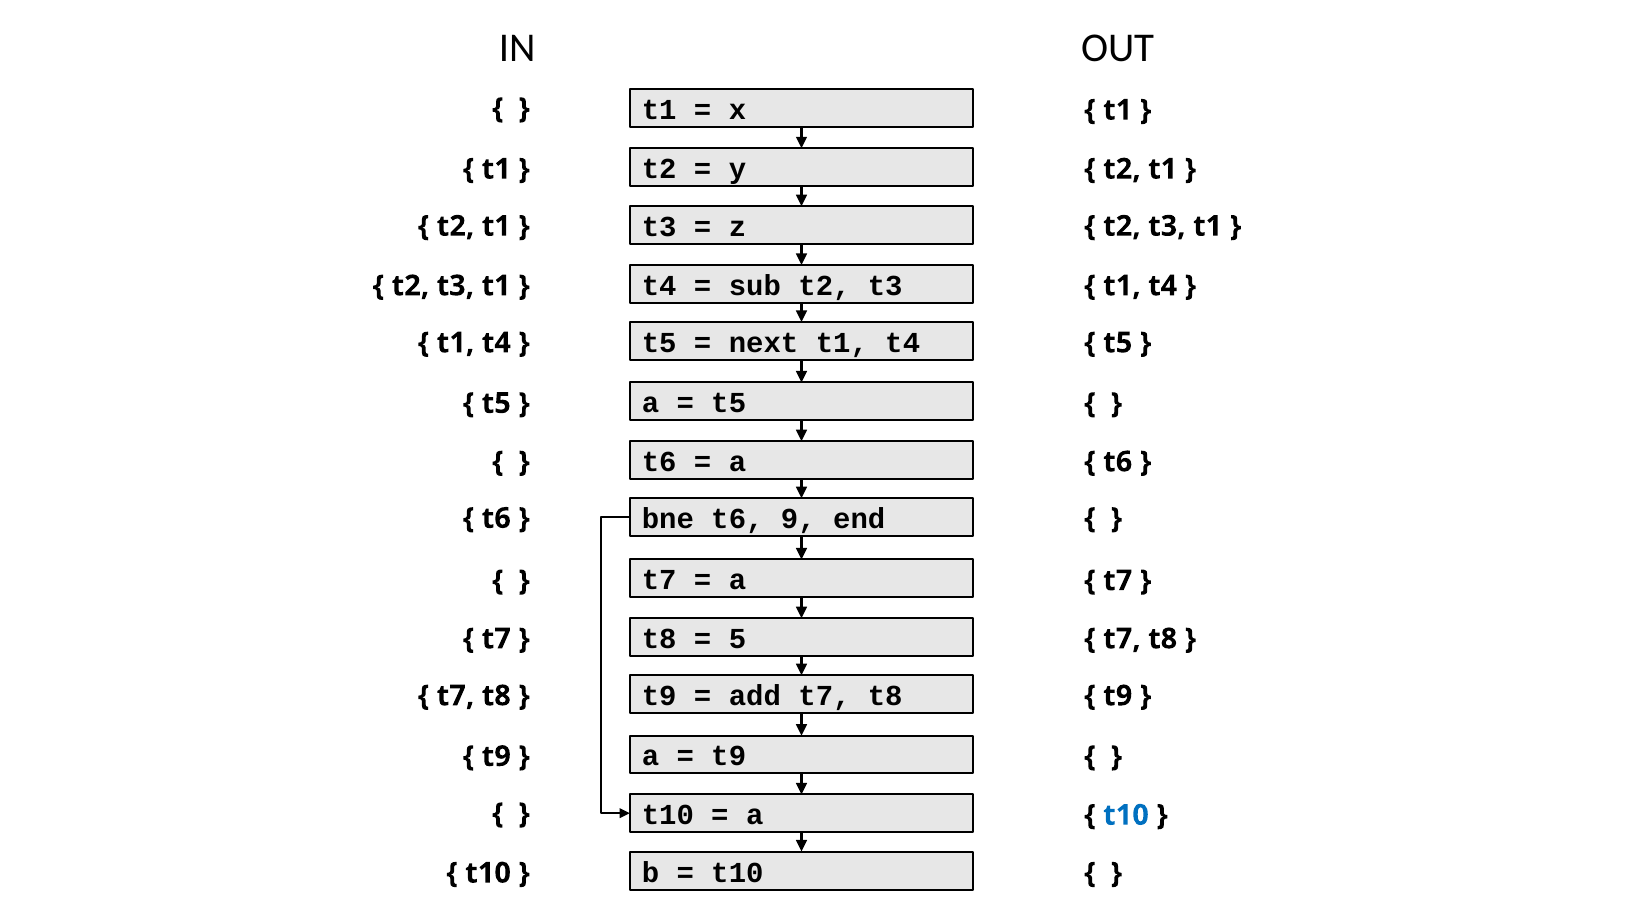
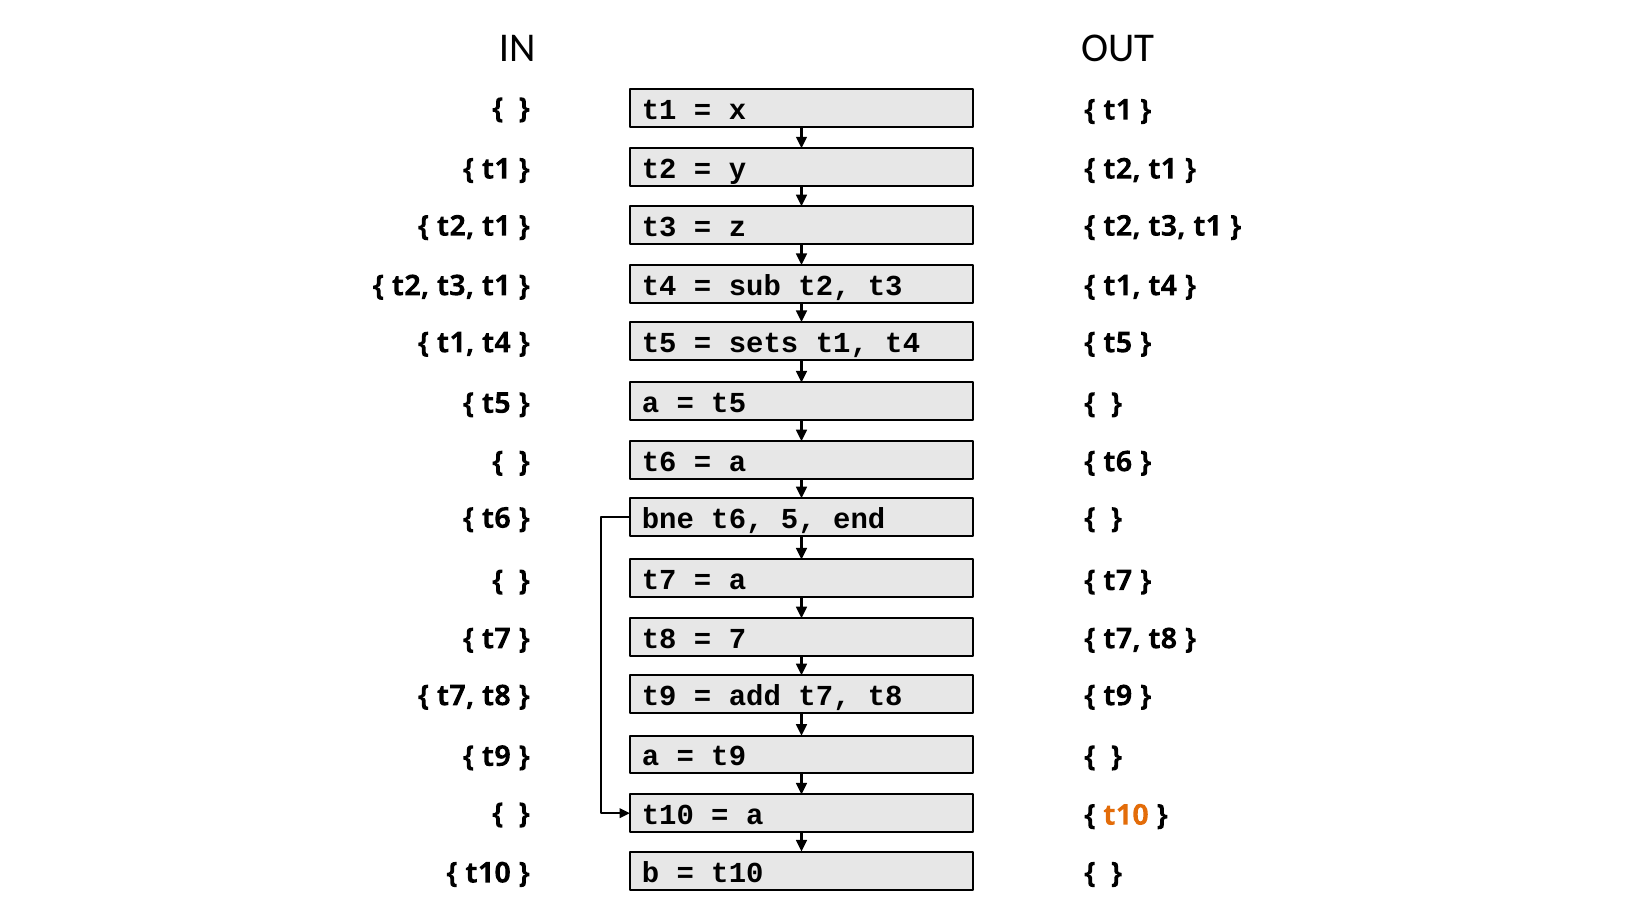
next: next -> sets (764, 343)
9: 9 -> 5 (798, 519)
5: 5 -> 7 (737, 639)
t10 colour: blue -> orange (1126, 815)
